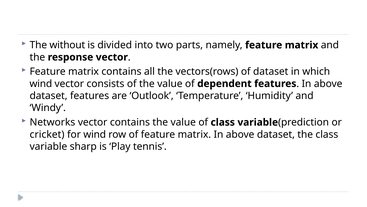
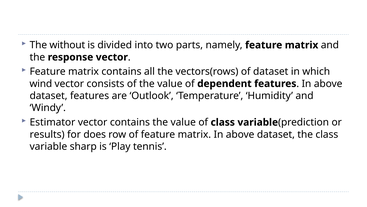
Networks: Networks -> Estimator (52, 122)
cricket: cricket -> results (47, 134)
for wind: wind -> does (95, 134)
